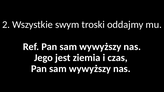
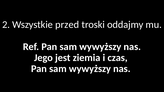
swym: swym -> przed (67, 25)
